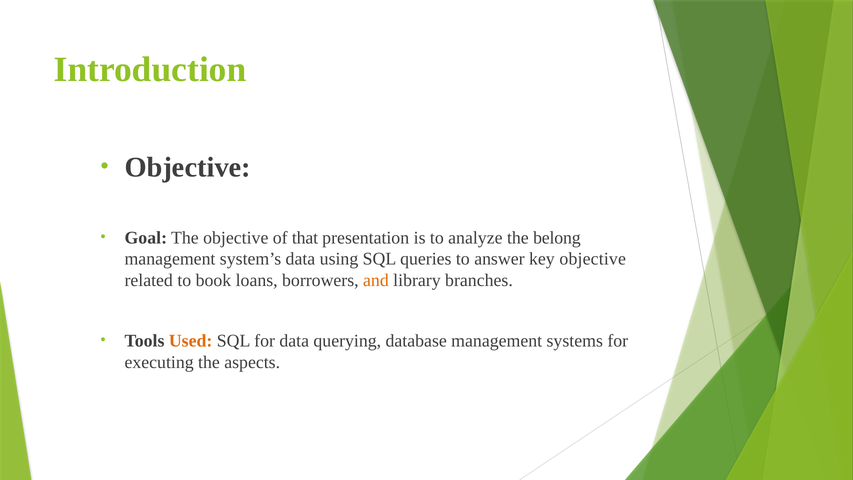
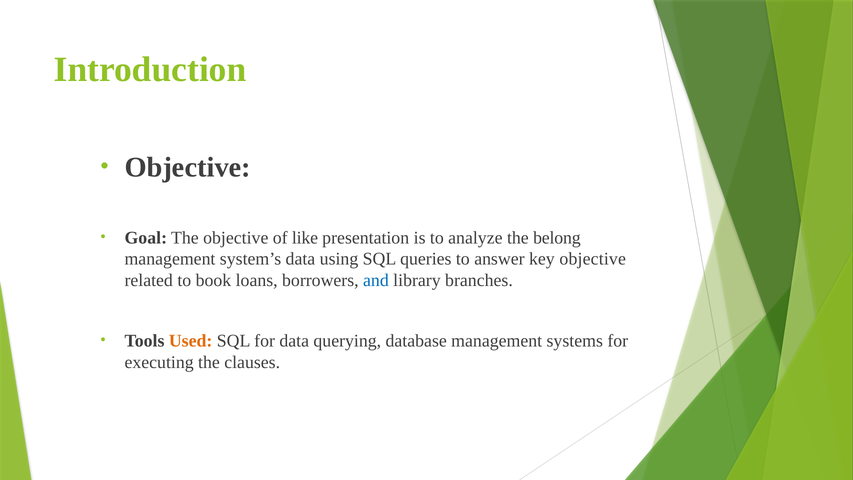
that: that -> like (305, 238)
and colour: orange -> blue (376, 280)
aspects: aspects -> clauses (252, 362)
